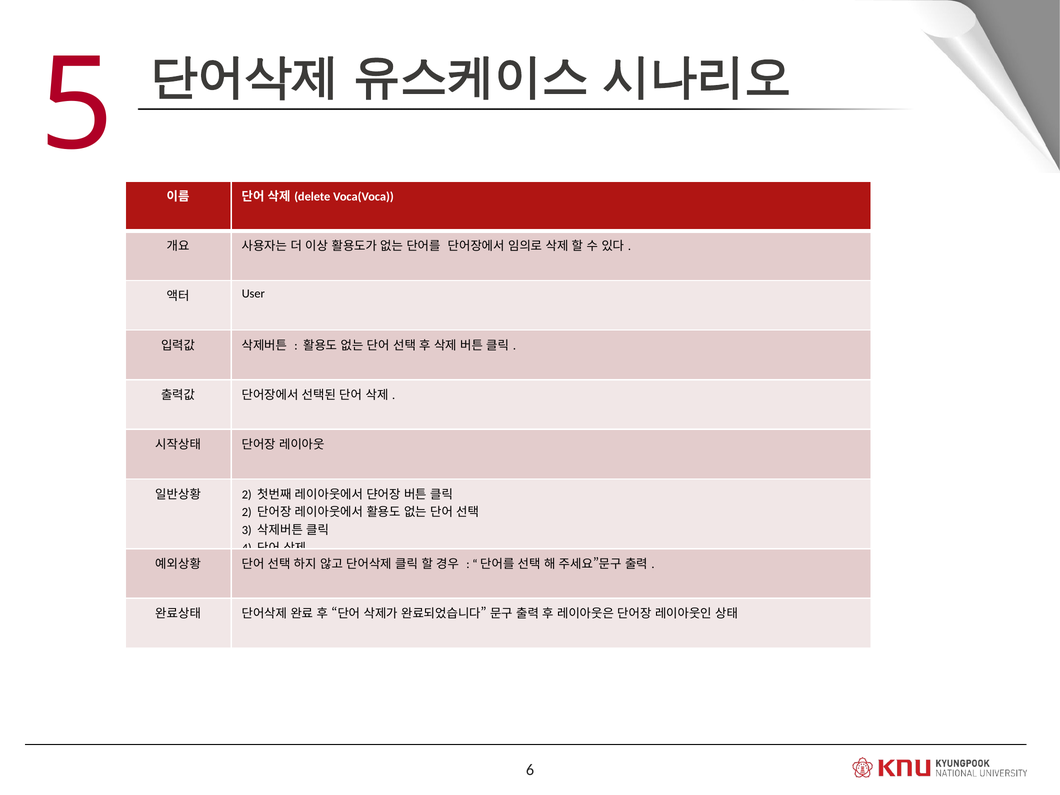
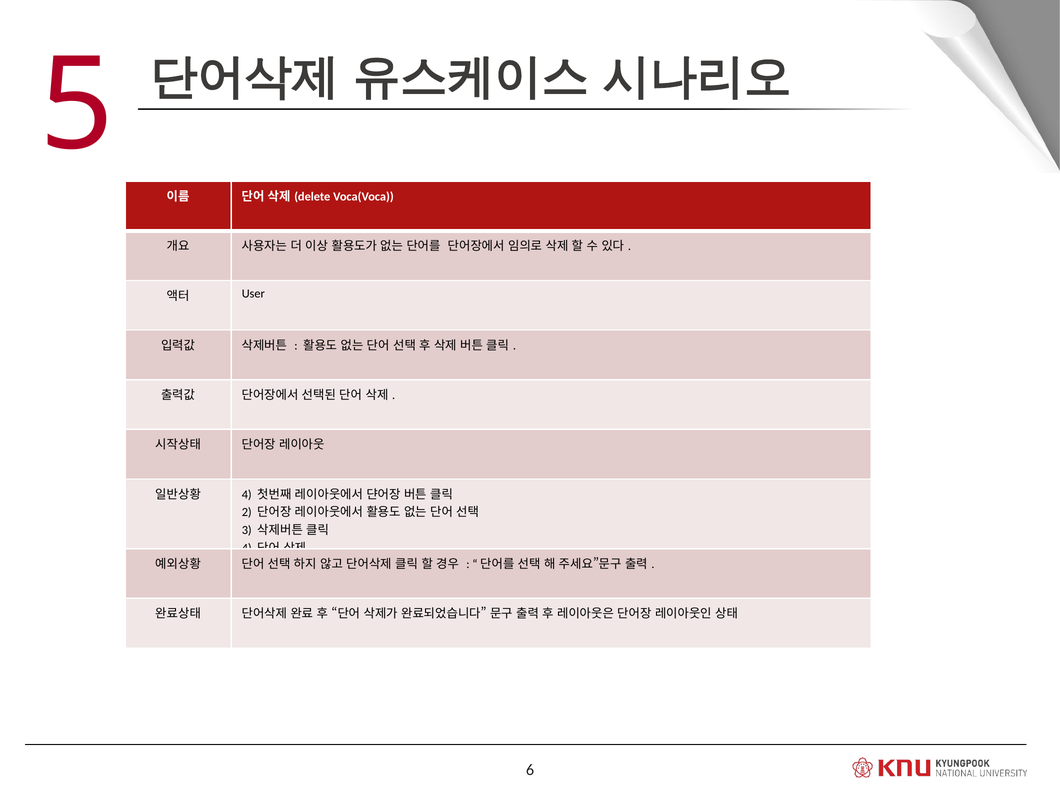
2: 2 -> 4 (247, 494)
